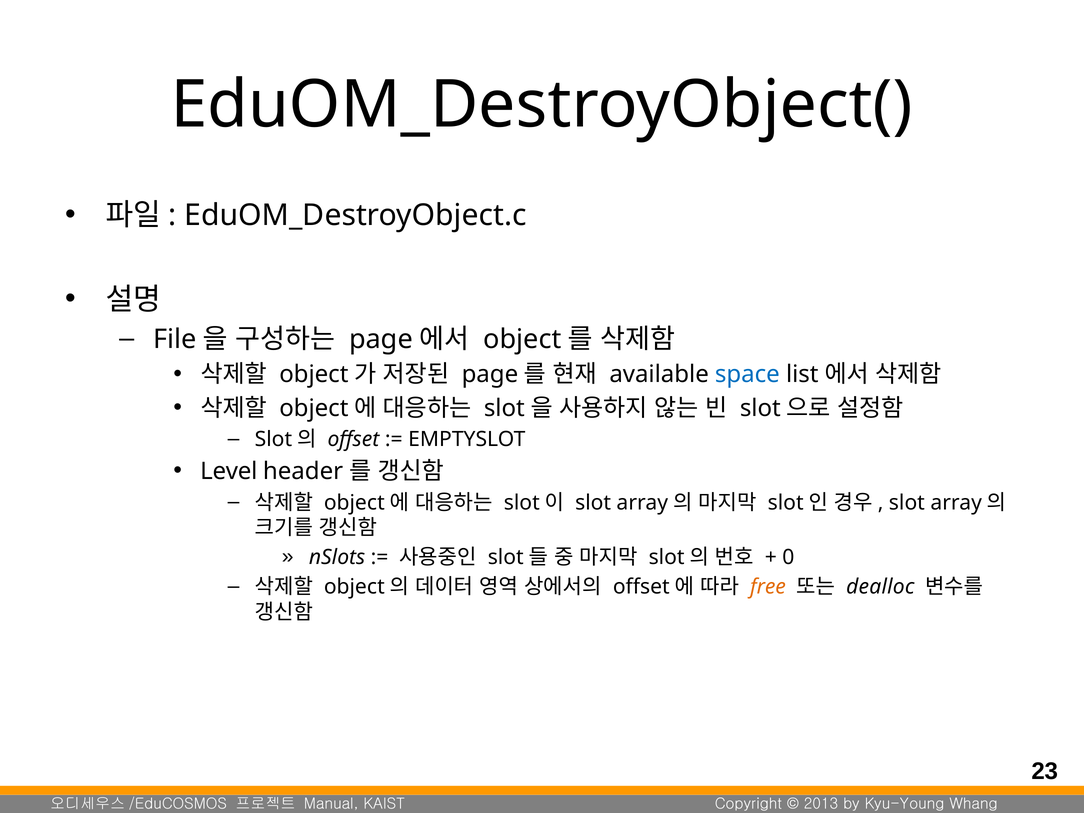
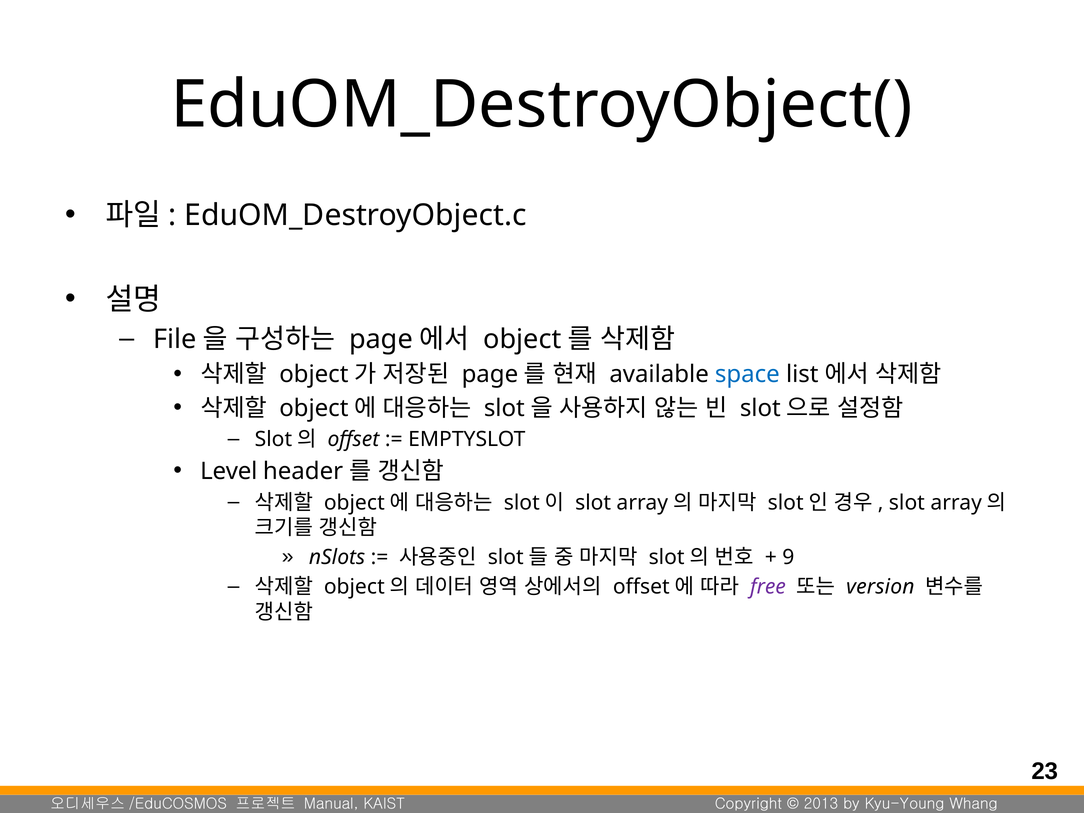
0: 0 -> 9 (788, 557)
free colour: orange -> purple (768, 587)
dealloc: dealloc -> version (880, 587)
